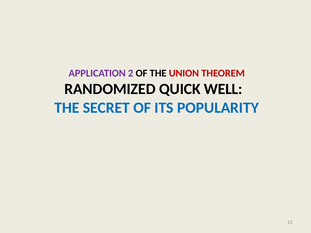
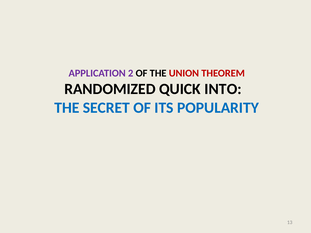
WELL: WELL -> INTO (223, 89)
